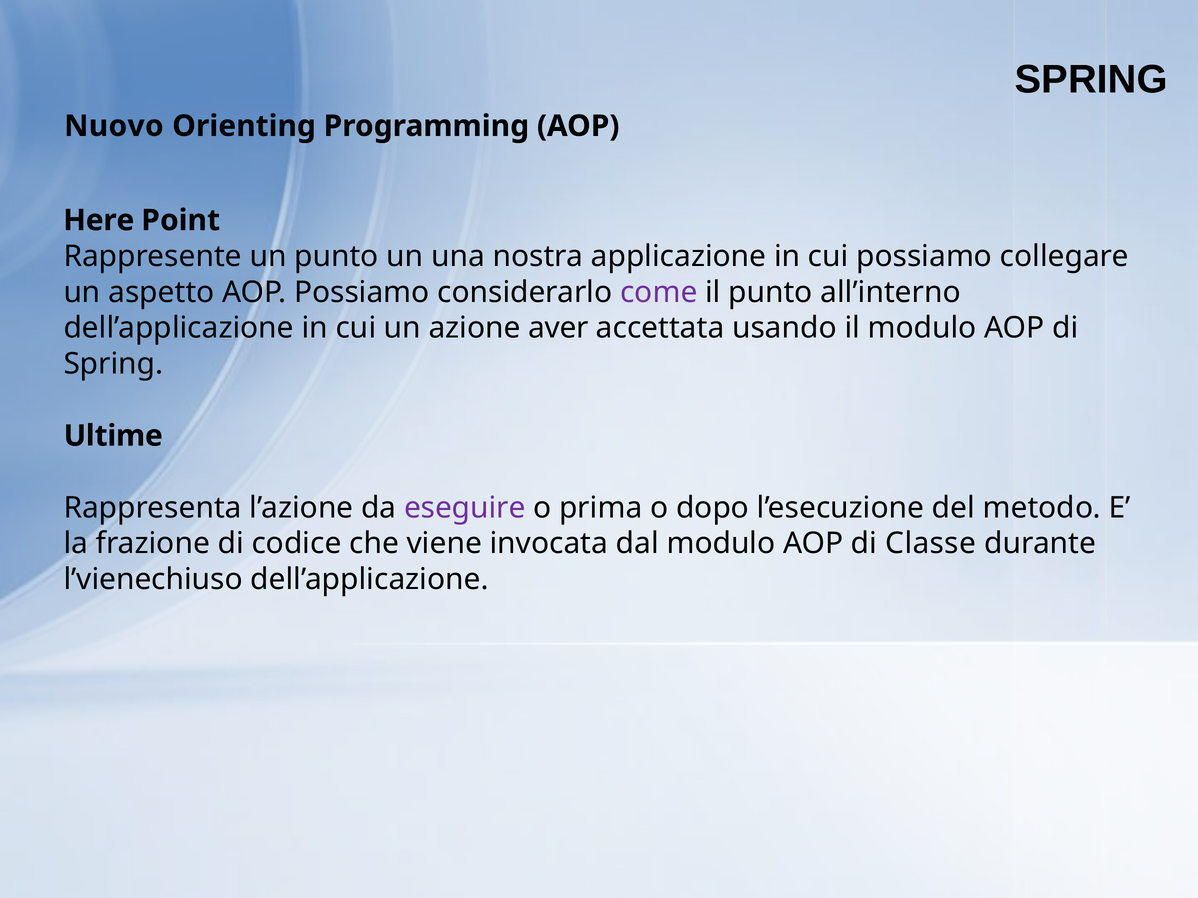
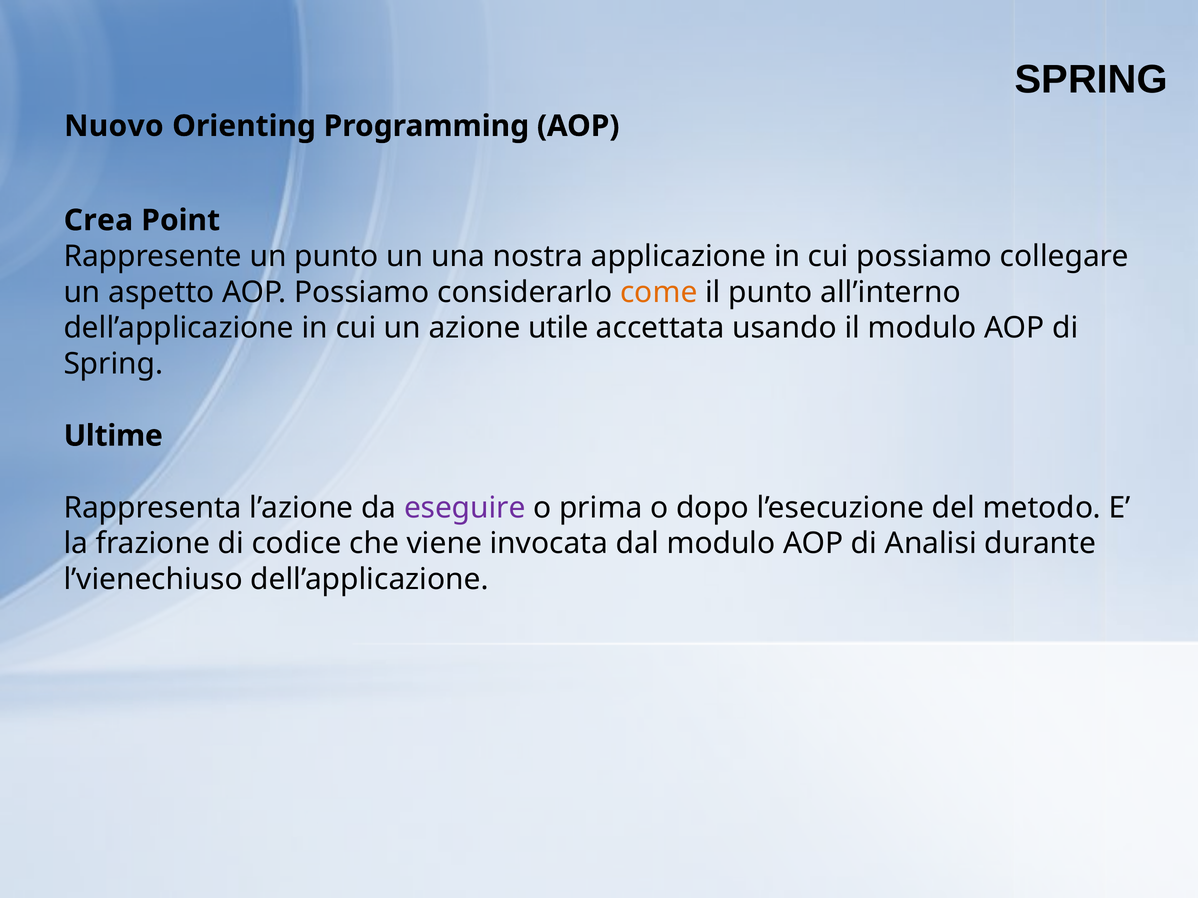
Here: Here -> Crea (98, 220)
come colour: purple -> orange (659, 292)
aver: aver -> utile (558, 328)
Classe: Classe -> Analisi (931, 544)
